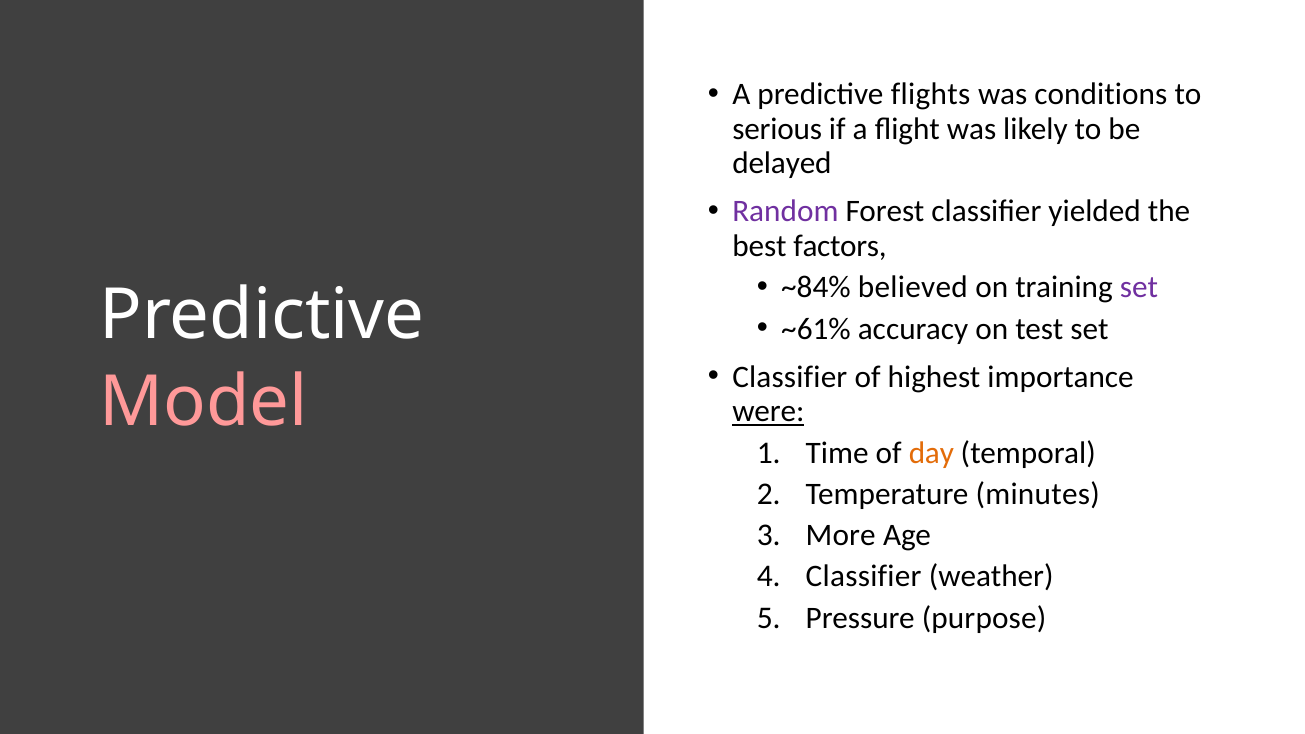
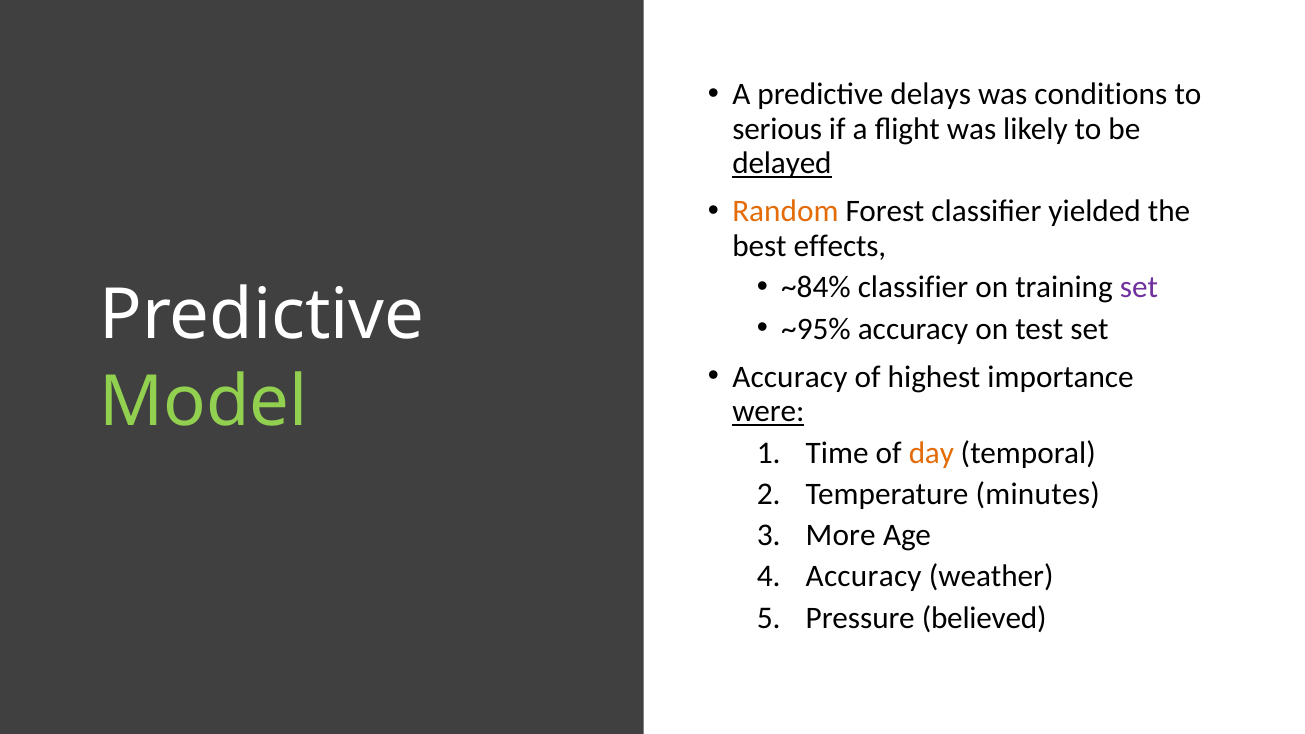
flights: flights -> delays (931, 94)
delayed underline: none -> present (782, 164)
Random colour: purple -> orange (785, 212)
factors: factors -> effects (840, 246)
~84% believed: believed -> classifier (913, 288)
~61%: ~61% -> ~95% (816, 329)
Classifier: Classifier -> Accuracy (790, 377)
Model colour: pink -> light green (204, 402)
Classifier: Classifier -> Accuracy (864, 577)
purpose: purpose -> believed (984, 618)
